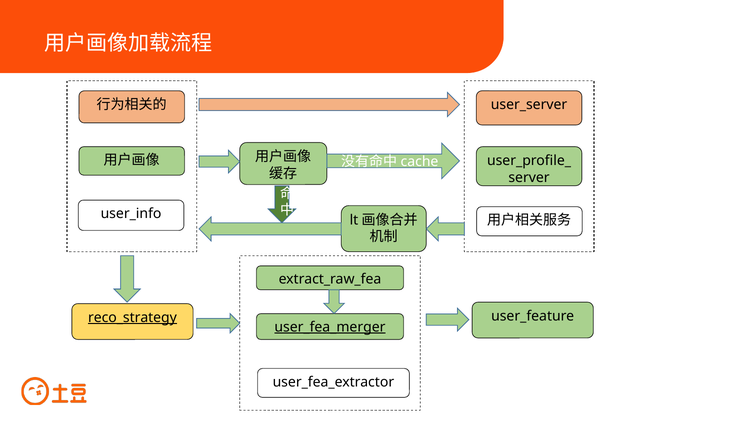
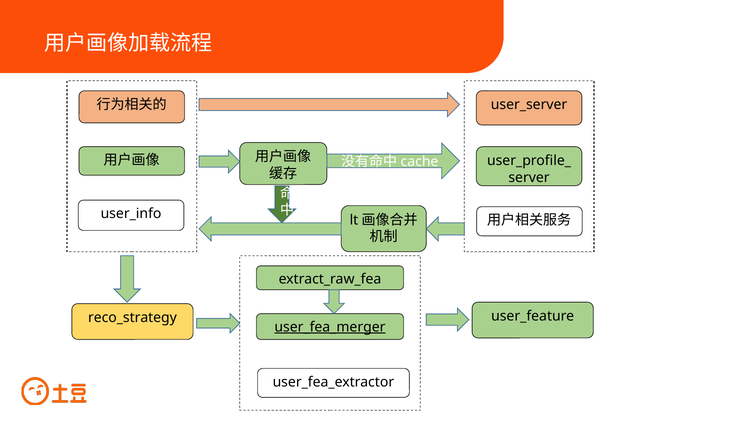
reco_strategy underline: present -> none (132, 317)
